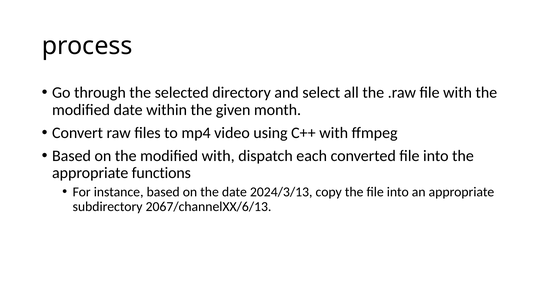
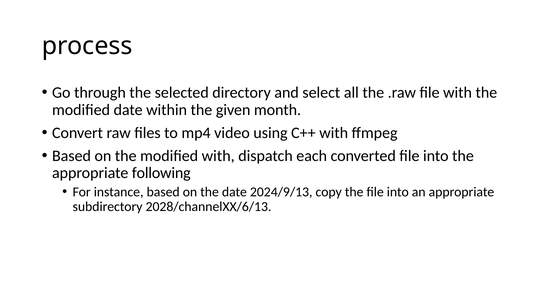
functions: functions -> following (161, 173)
2024/3/13: 2024/3/13 -> 2024/9/13 (281, 192)
2067/channelXX/6/13: 2067/channelXX/6/13 -> 2028/channelXX/6/13 (209, 207)
